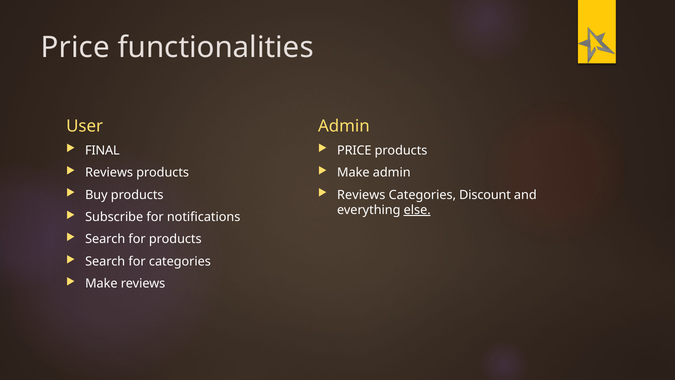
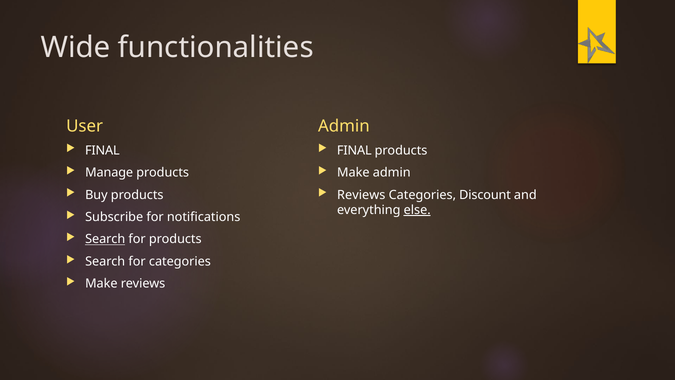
Price: Price -> Wide (76, 47)
PRICE: PRICE -> FINAL (354, 150)
Reviews: Reviews -> Manage (109, 172)
Search underline: none -> present (105, 239)
